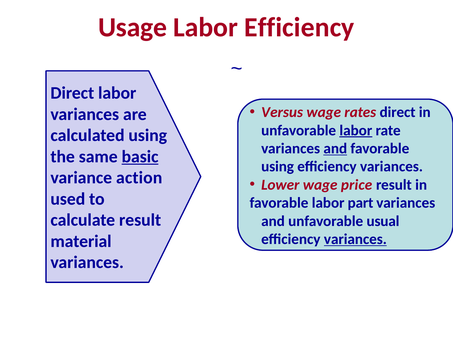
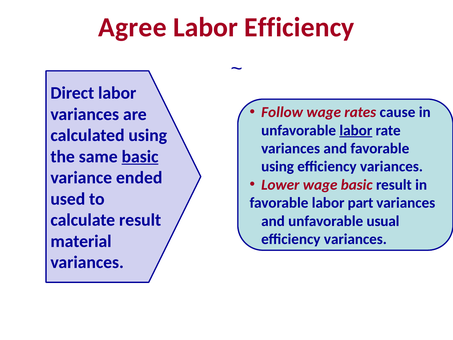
Usage: Usage -> Agree (132, 27)
Versus: Versus -> Follow (282, 112)
rates direct: direct -> cause (398, 112)
and underline: present -> none (335, 148)
action: action -> ended (139, 178)
wage price: price -> basic (357, 185)
variances underline: present -> none (355, 239)
